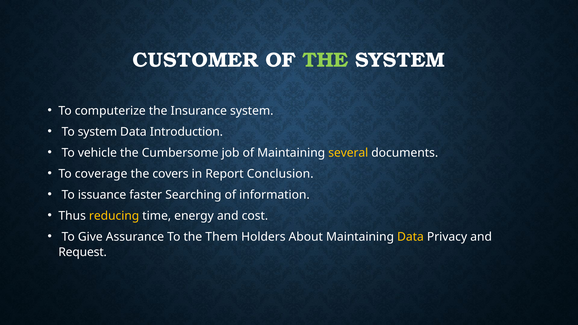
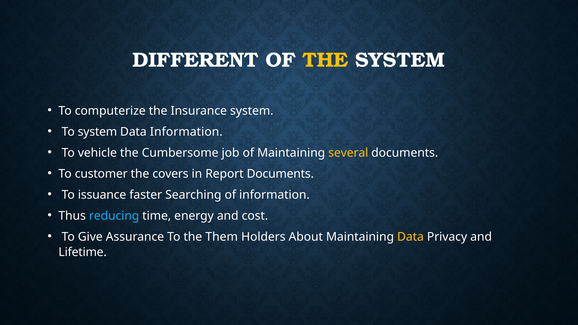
CUSTOMER: CUSTOMER -> DIFFERENT (196, 60)
THE colour: light green -> yellow (325, 60)
Data Introduction: Introduction -> Information (186, 132)
coverage: coverage -> customer (101, 174)
Report Conclusion: Conclusion -> Documents (280, 174)
reducing colour: yellow -> light blue (114, 216)
Request: Request -> Lifetime (83, 252)
